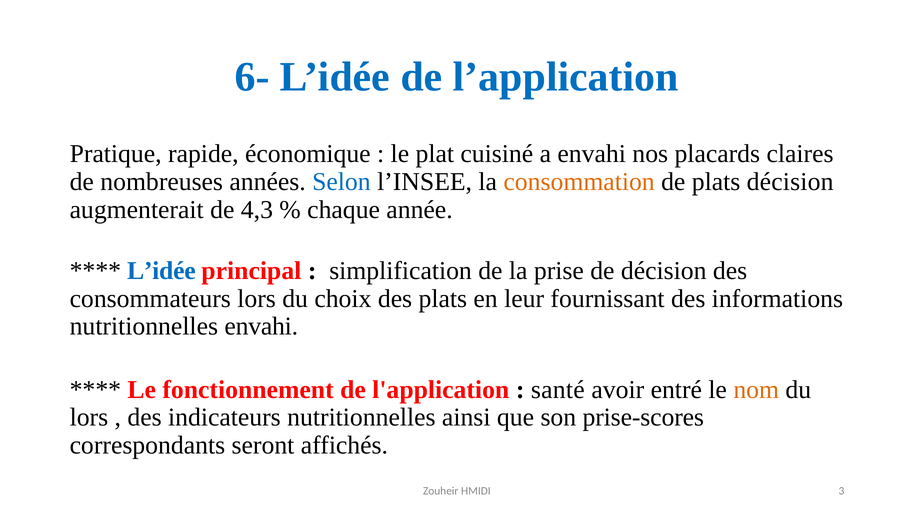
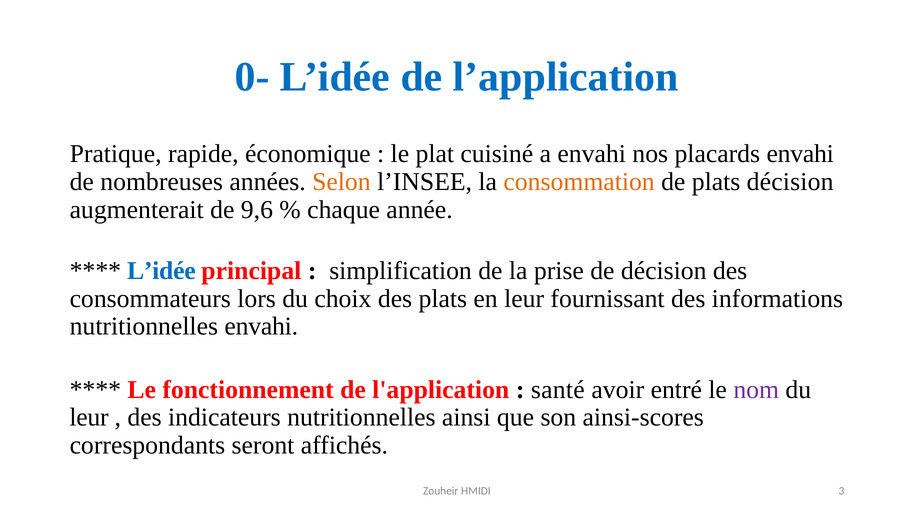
6-: 6- -> 0- (252, 77)
placards claires: claires -> envahi (800, 154)
Selon colour: blue -> orange (341, 182)
4,3: 4,3 -> 9,6 (257, 210)
nom colour: orange -> purple (756, 390)
lors: lors -> leur (89, 418)
prise-scores: prise-scores -> ainsi-scores (643, 418)
